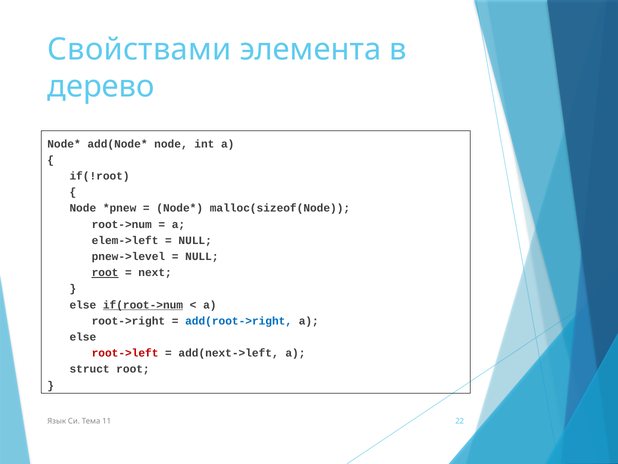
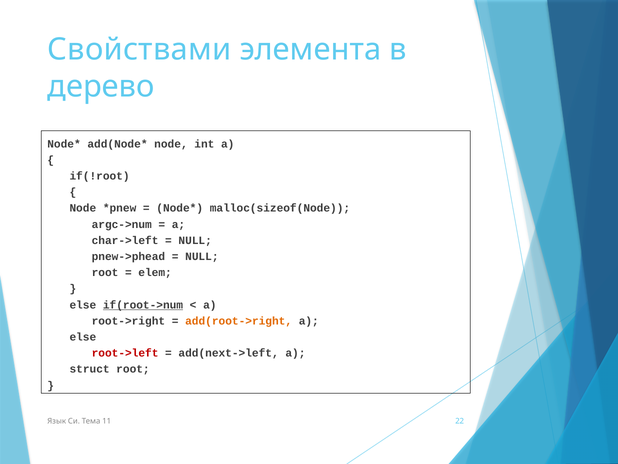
root->num: root->num -> argc->num (122, 224)
elem->left: elem->left -> char->left (125, 240)
pnew->level: pnew->level -> pnew->phead (128, 256)
root underline: present -> none (105, 272)
next: next -> elem (155, 272)
add(root->right colour: blue -> orange (239, 321)
